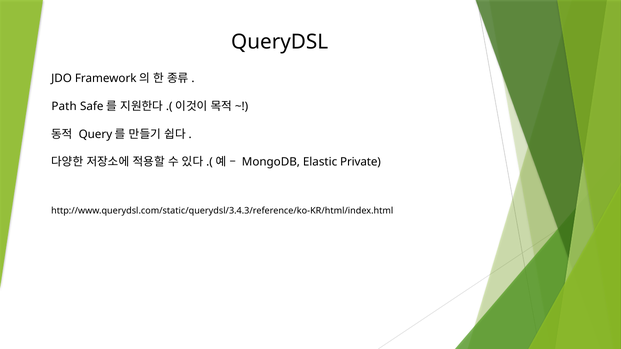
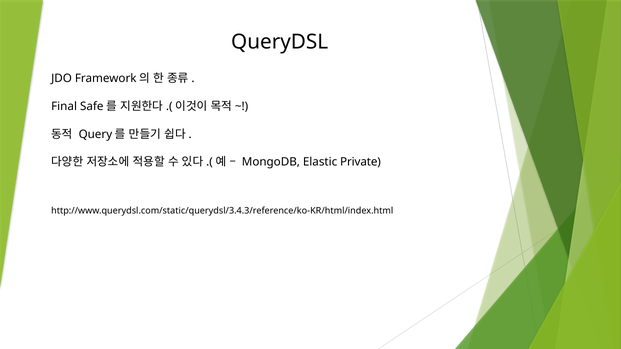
Path: Path -> Final (64, 106)
